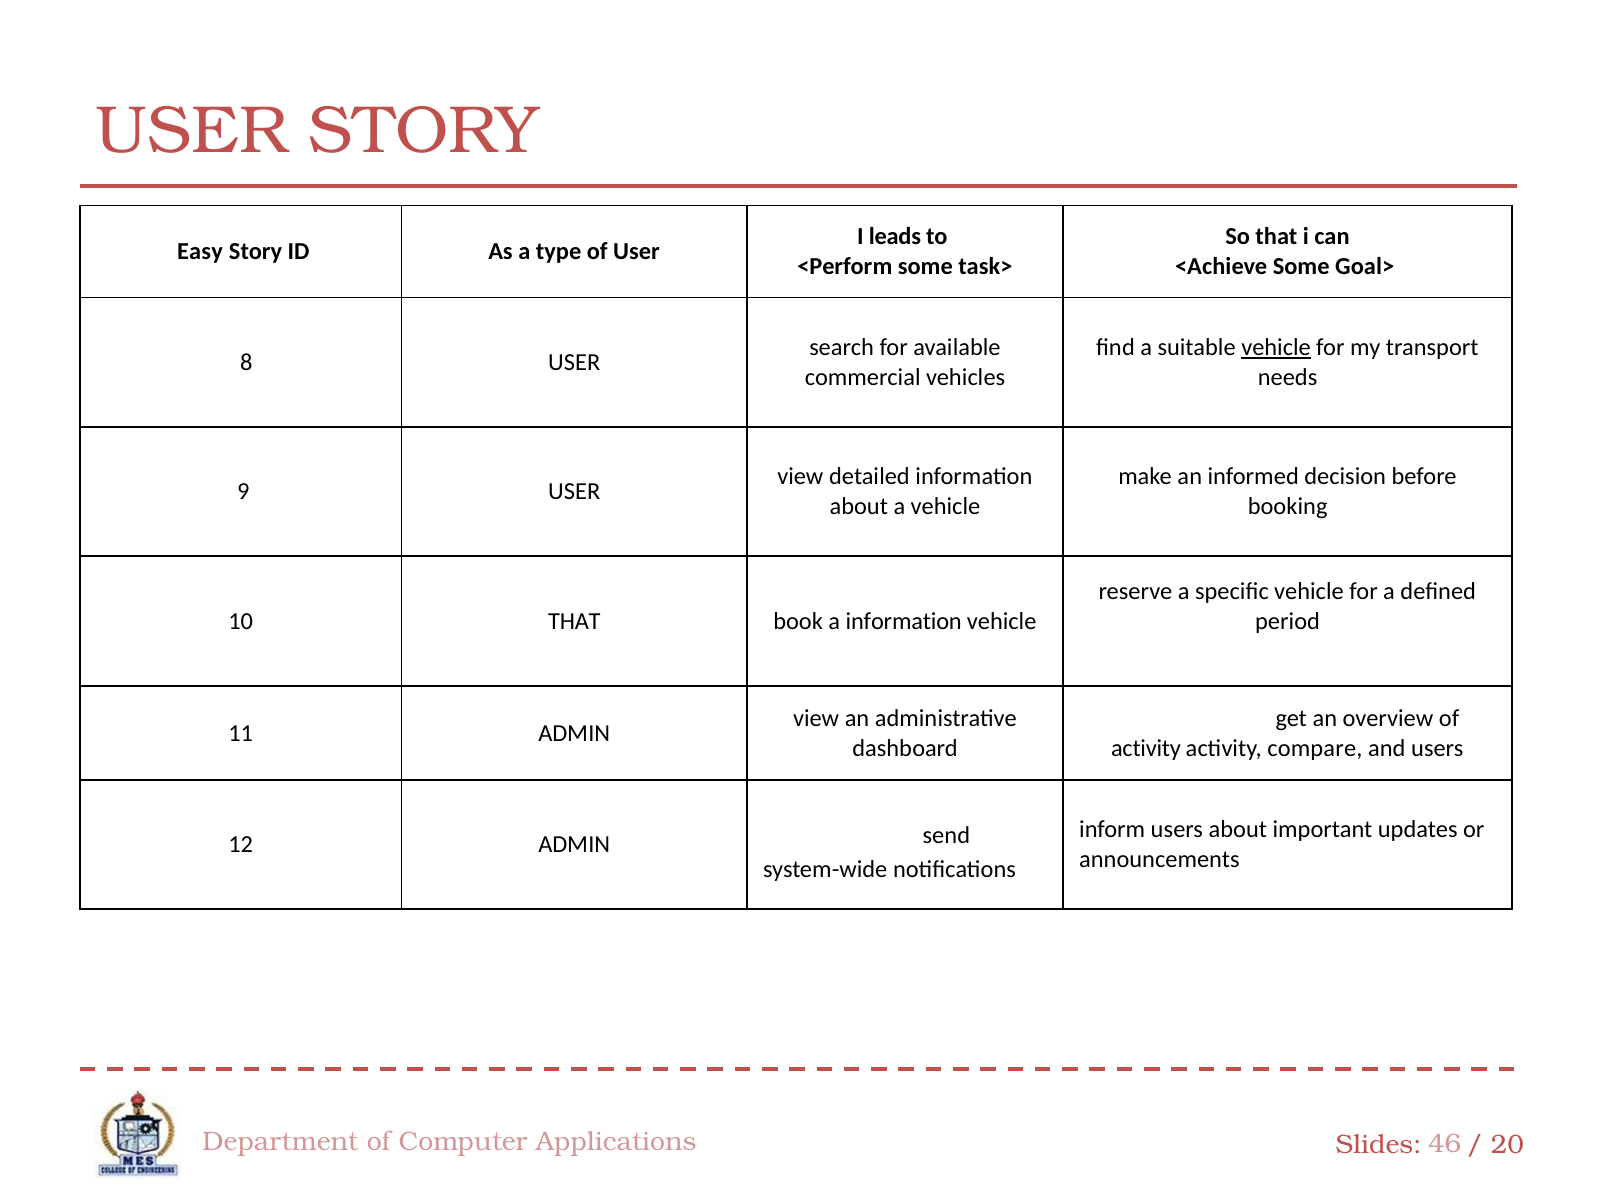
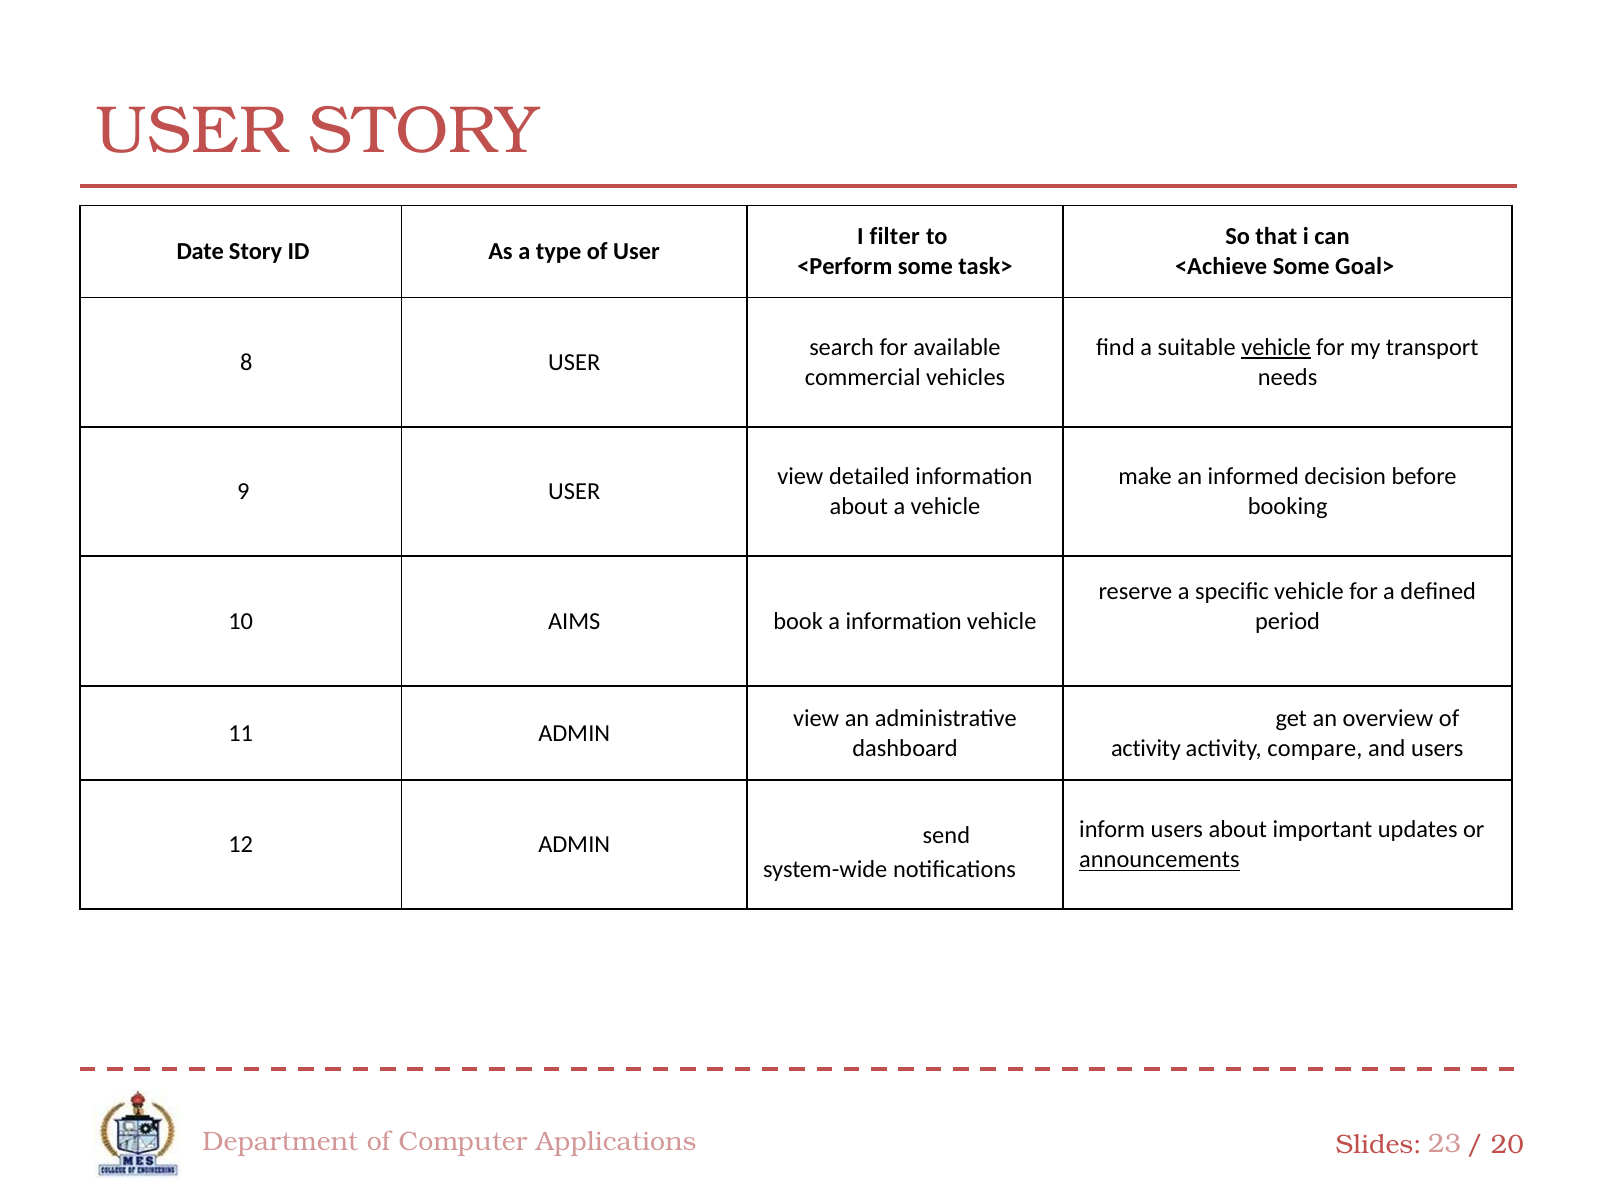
leads: leads -> filter (895, 237)
Easy: Easy -> Date (200, 252)
10 THAT: THAT -> AIMS (574, 622)
announcements underline: none -> present (1159, 860)
46: 46 -> 23 (1445, 1144)
